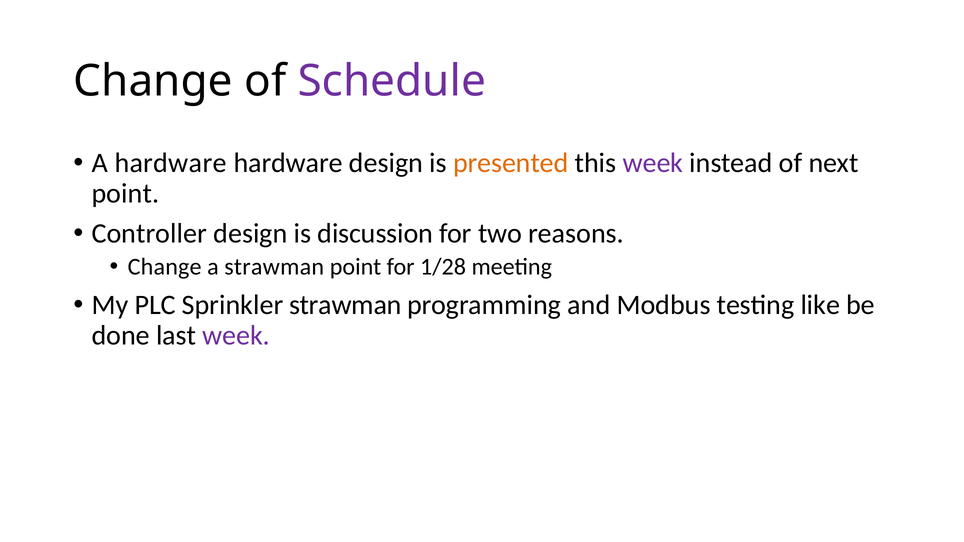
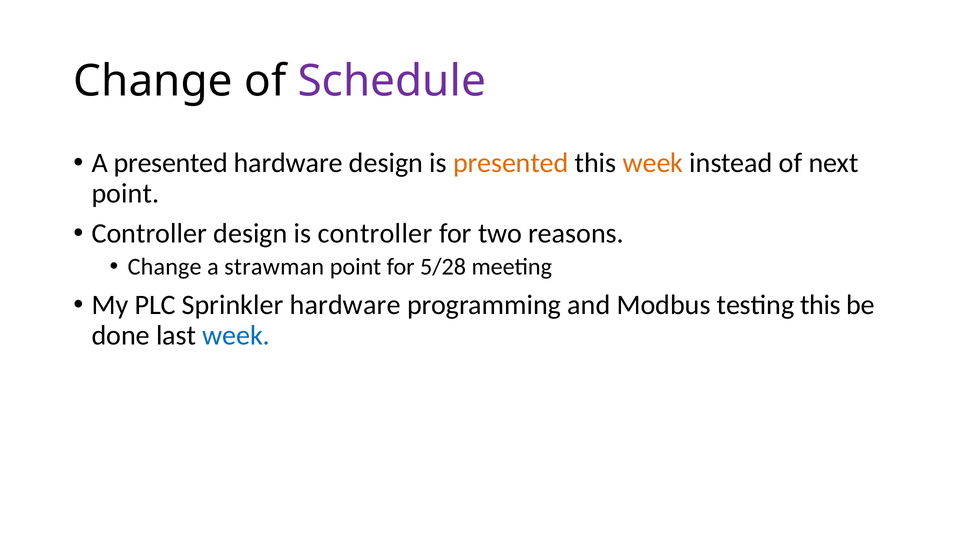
A hardware: hardware -> presented (171, 163)
week colour: purple -> orange (653, 163)
is discussion: discussion -> controller (375, 234)
1/28: 1/28 -> 5/28 (443, 267)
Sprinkler strawman: strawman -> hardware (345, 305)
testing like: like -> this (820, 305)
week colour: purple -> blue (236, 336)
